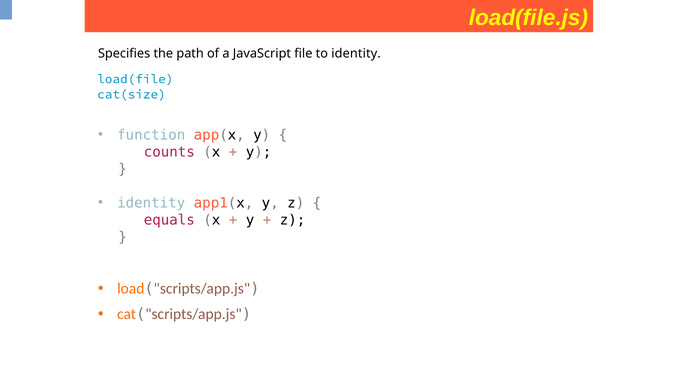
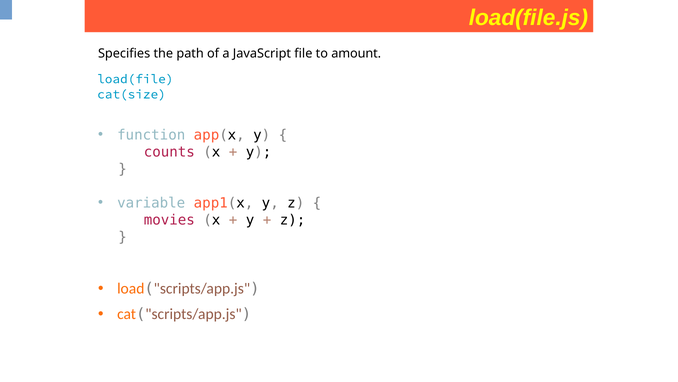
to identity: identity -> amount (356, 53)
identity: identity -> variable (151, 203)
equals: equals -> movies (169, 220)
